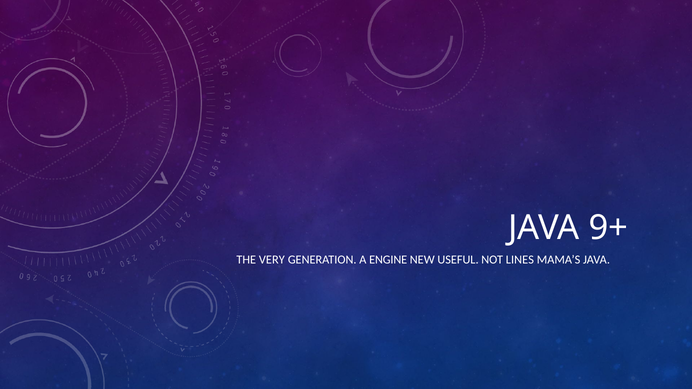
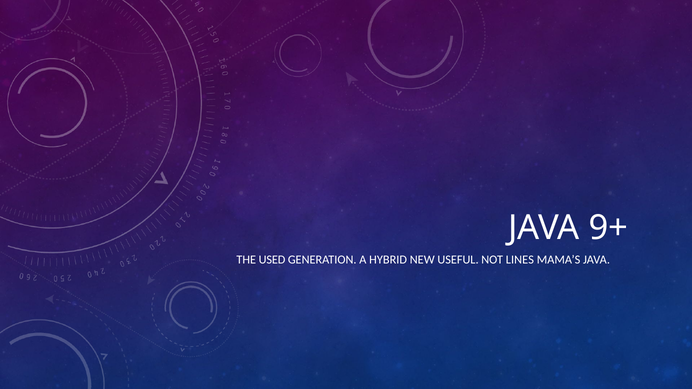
VERY: VERY -> USED (272, 260)
ENGINE: ENGINE -> HYBRID (388, 260)
